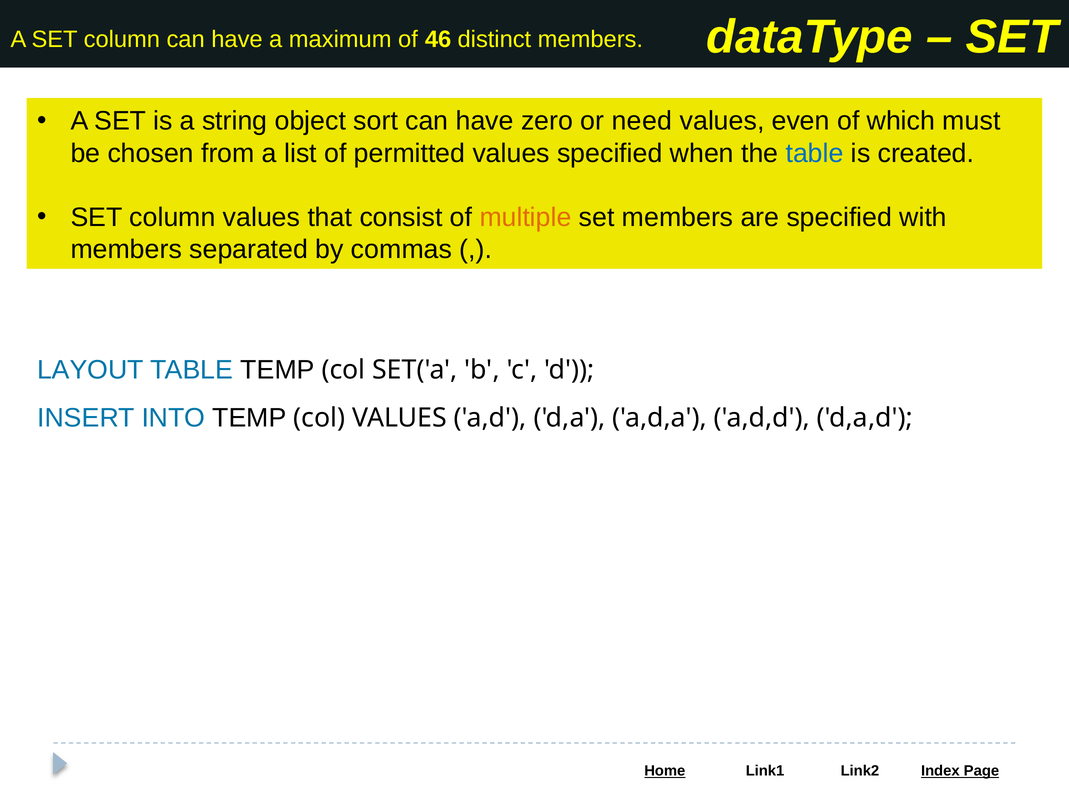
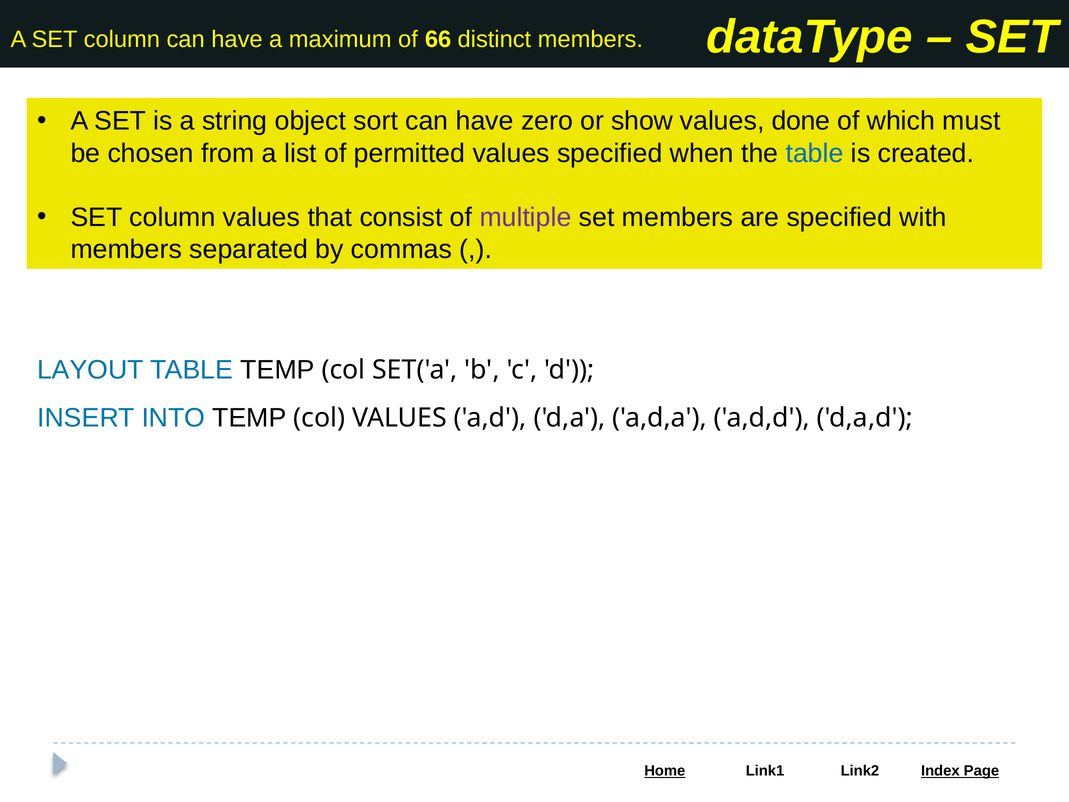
46: 46 -> 66 (438, 40)
need: need -> show (642, 121)
even: even -> done (801, 121)
multiple colour: orange -> purple (526, 217)
